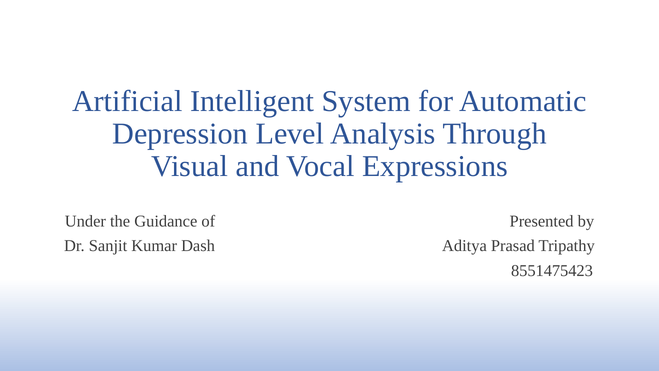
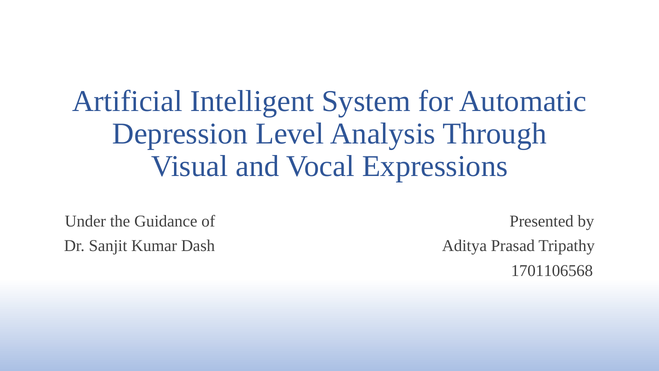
8551475423: 8551475423 -> 1701106568 (552, 270)
